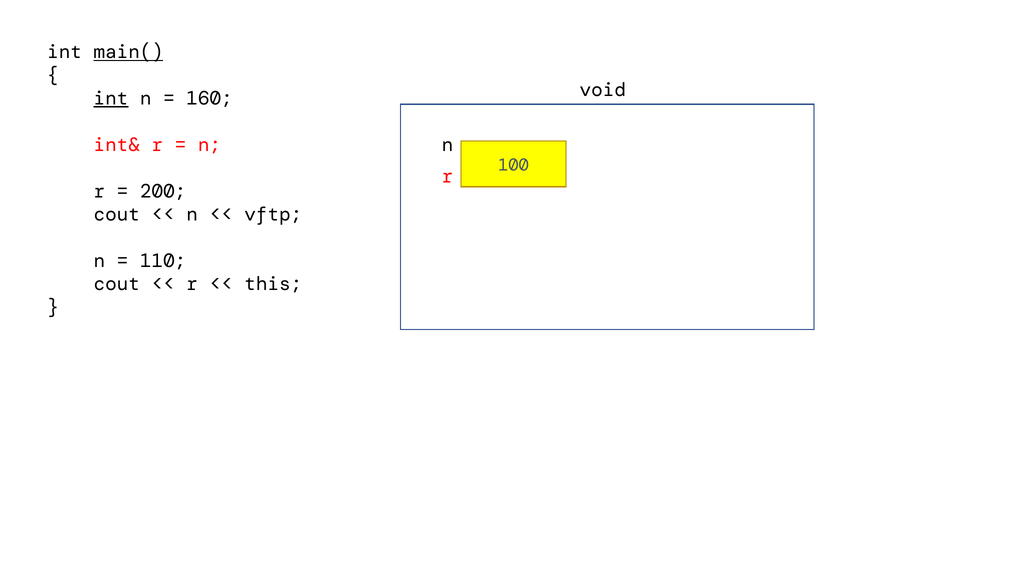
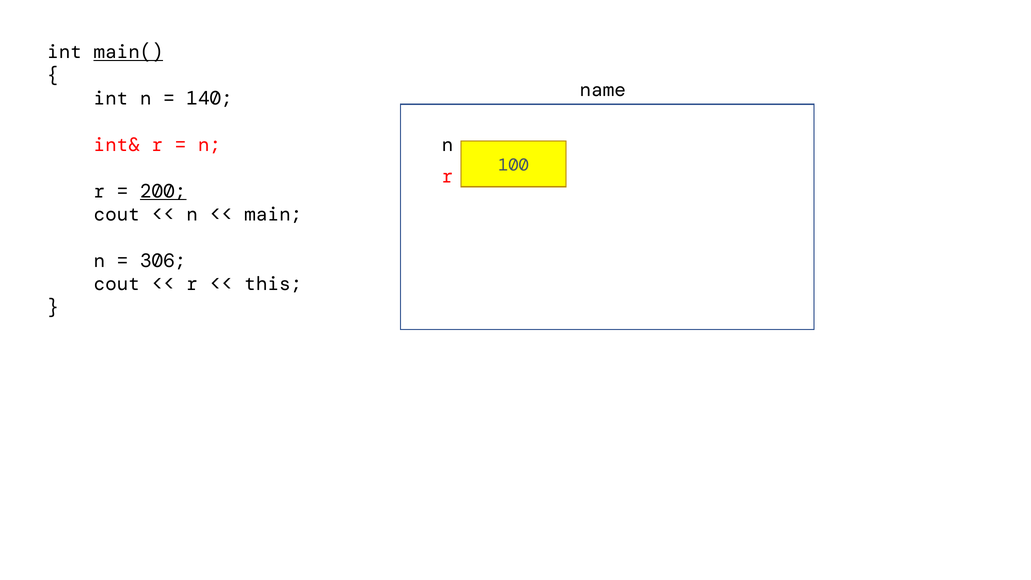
void: void -> name (603, 90)
int underline: present -> none (111, 98)
160: 160 -> 140 (210, 98)
200 underline: none -> present (163, 191)
vftp: vftp -> main (273, 214)
110: 110 -> 306 (163, 261)
